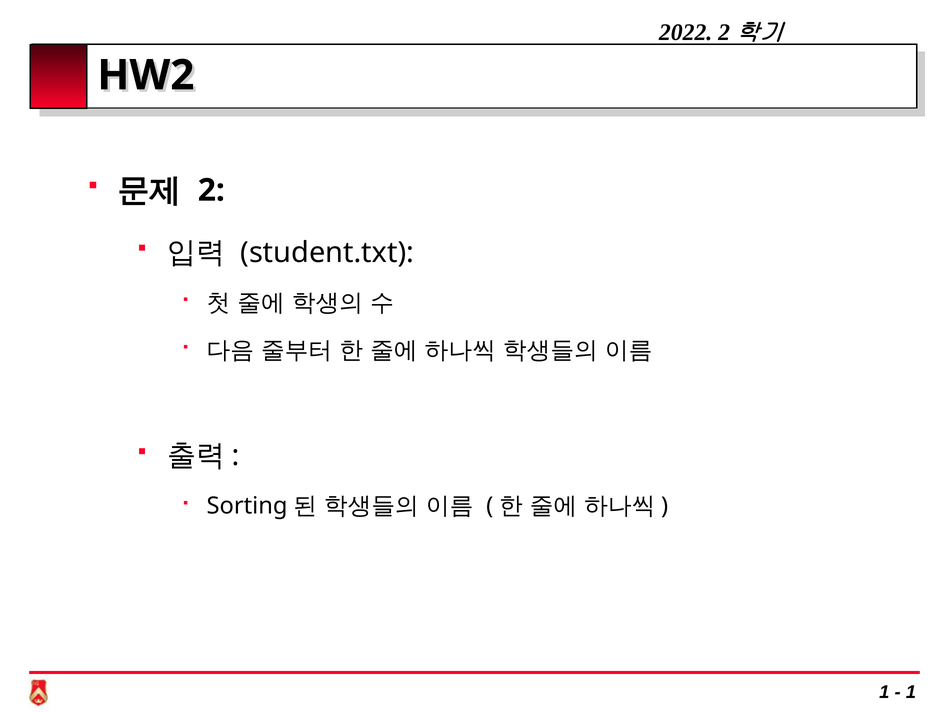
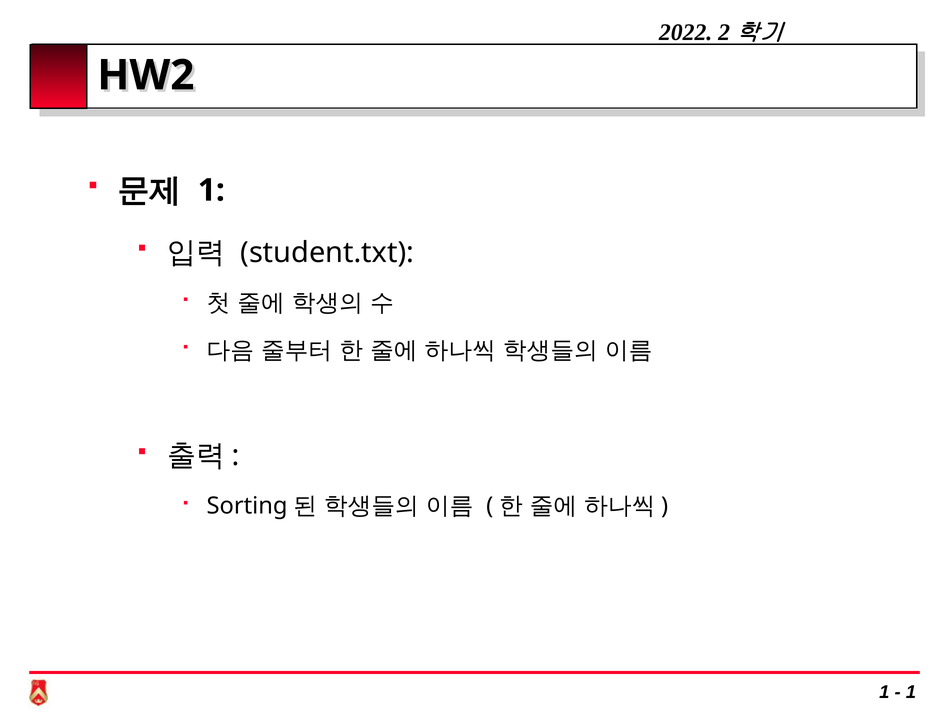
2: 2 -> 1 (211, 190)
